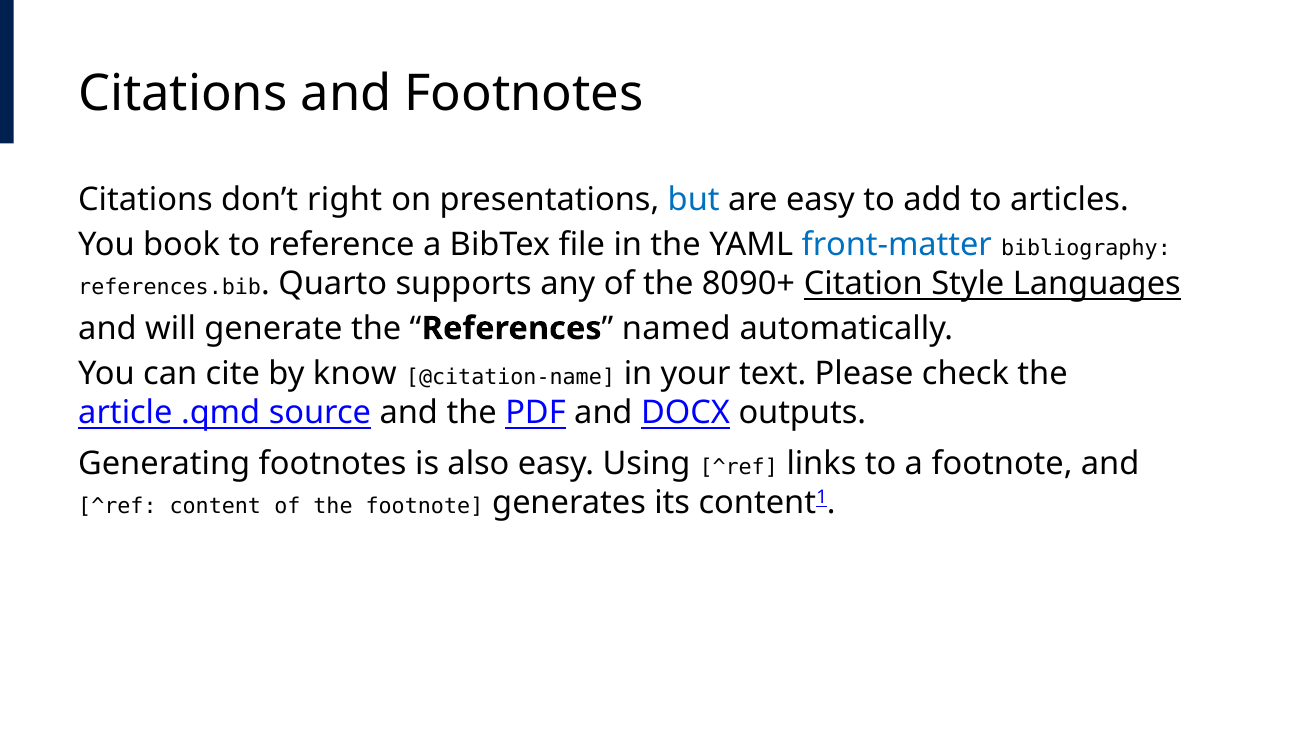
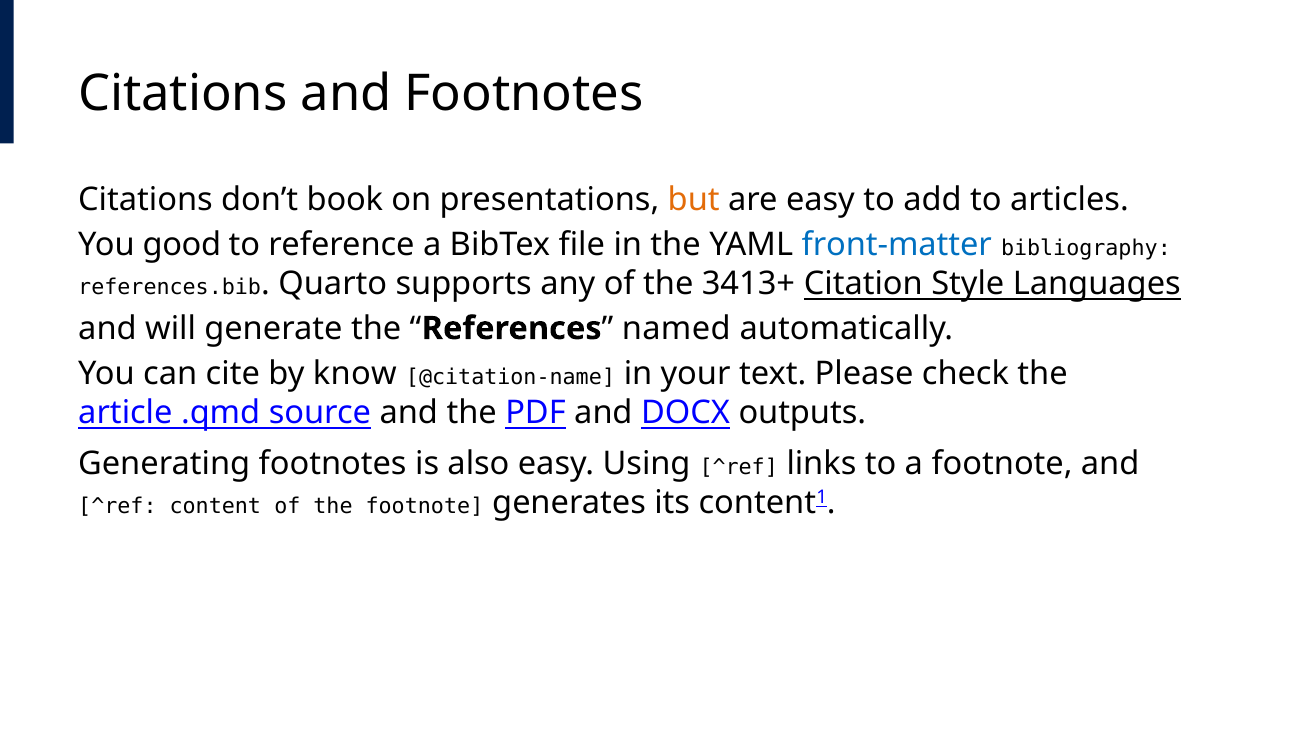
right: right -> book (345, 200)
but colour: blue -> orange (694, 200)
book: book -> good (182, 245)
8090+: 8090+ -> 3413+ (748, 284)
